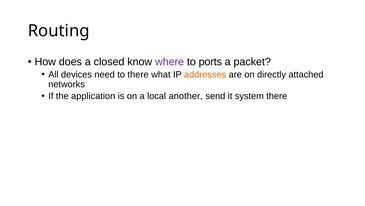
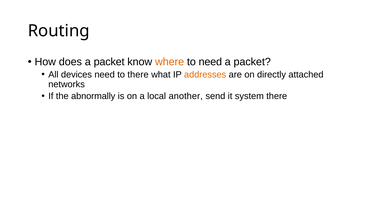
does a closed: closed -> packet (109, 62)
where colour: purple -> orange (170, 62)
to ports: ports -> need (210, 62)
application: application -> abnormally (93, 96)
